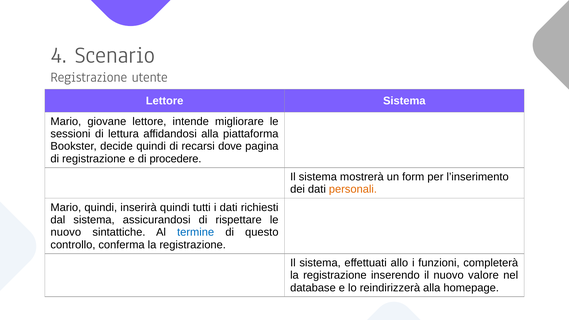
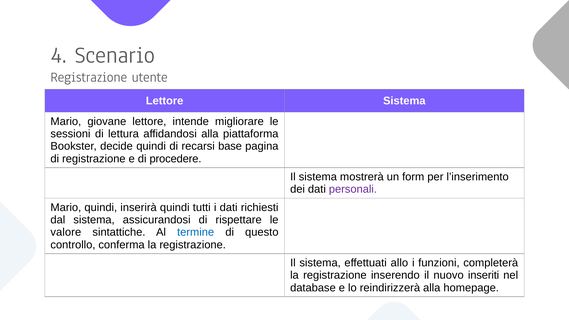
dove: dove -> base (230, 146)
personali colour: orange -> purple (353, 189)
nuovo: nuovo -> valore (66, 232)
valore: valore -> inseriti (484, 275)
